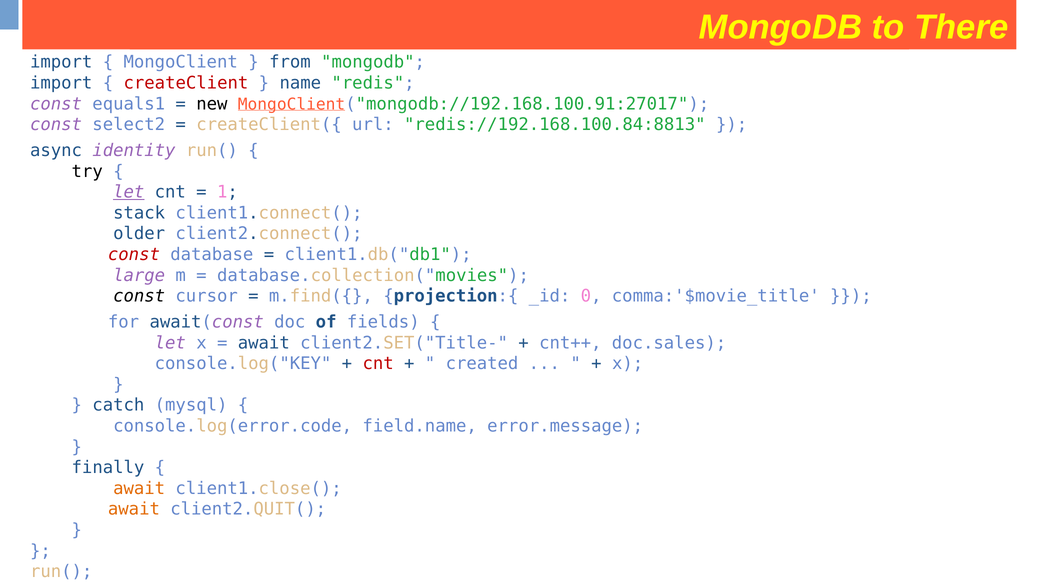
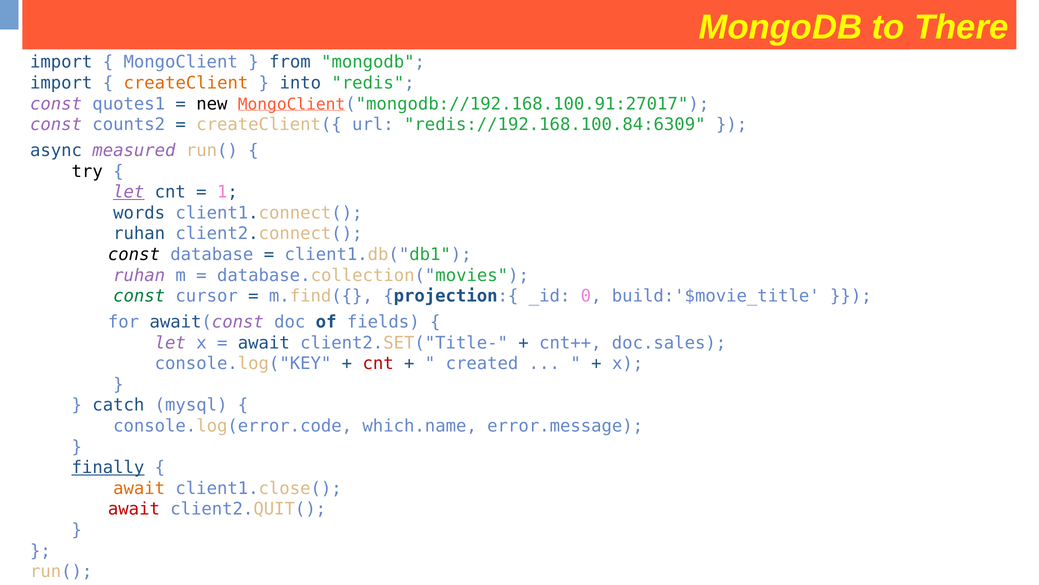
createClient colour: red -> orange (186, 83)
name: name -> into (300, 83)
equals1: equals1 -> quotes1 (129, 104)
select2: select2 -> counts2 (129, 124)
redis://192.168.100.84:8813: redis://192.168.100.84:8813 -> redis://192.168.100.84:6309 (555, 124)
identity: identity -> measured (134, 150)
stack: stack -> words (139, 213)
older: older -> ruhan (139, 234)
const colour: red -> black (134, 254)
large: large -> ruhan (139, 275)
const colour: black -> green (139, 296)
comma:'$movie_title: comma:'$movie_title -> build:'$movie_title (716, 296)
field.name: field.name -> which.name (420, 426)
finally underline: none -> present (108, 467)
await colour: orange -> red (134, 509)
